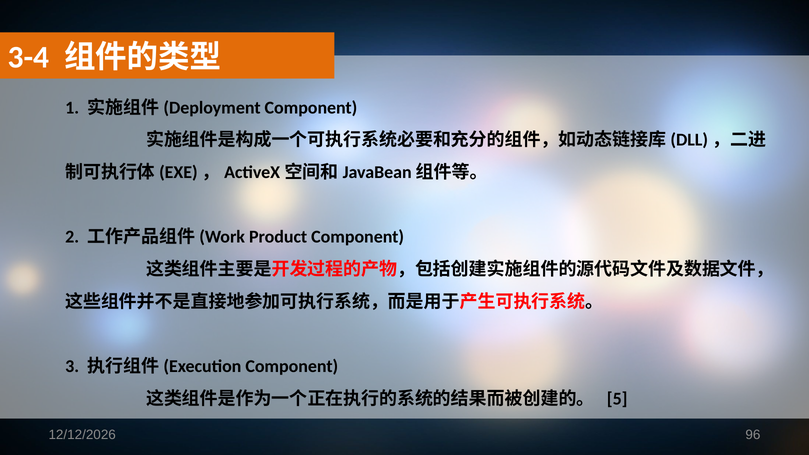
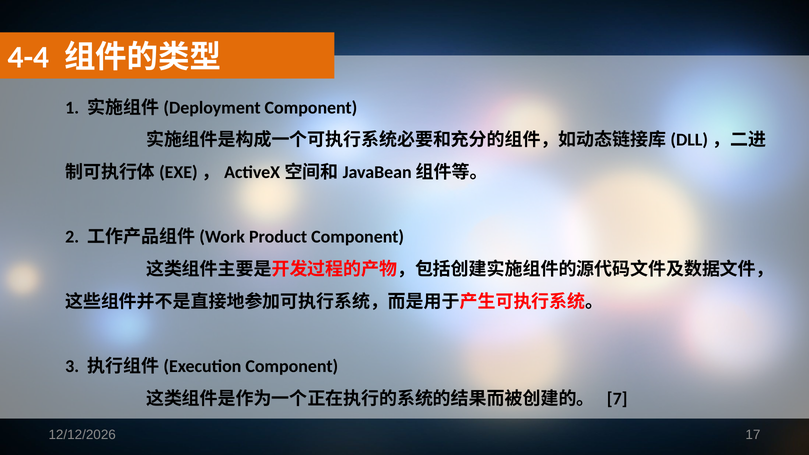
3-4: 3-4 -> 4-4 (29, 57)
5: 5 -> 7 (617, 399)
96: 96 -> 17 (753, 435)
